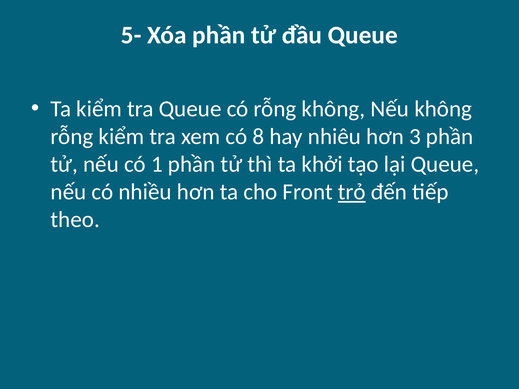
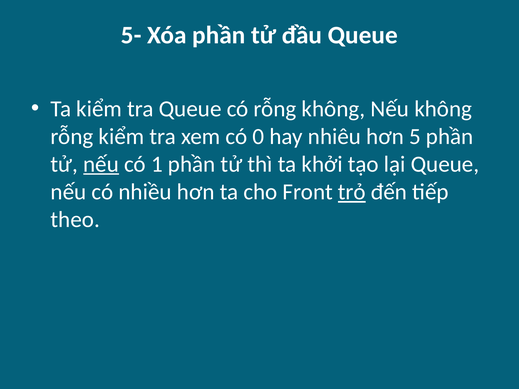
8: 8 -> 0 (258, 137)
3: 3 -> 5 (415, 137)
nếu underline: none -> present (101, 164)
